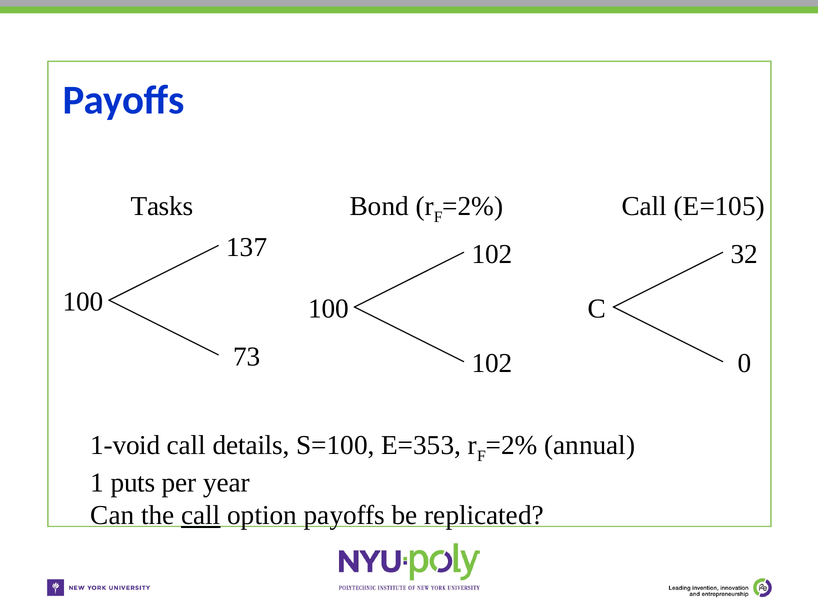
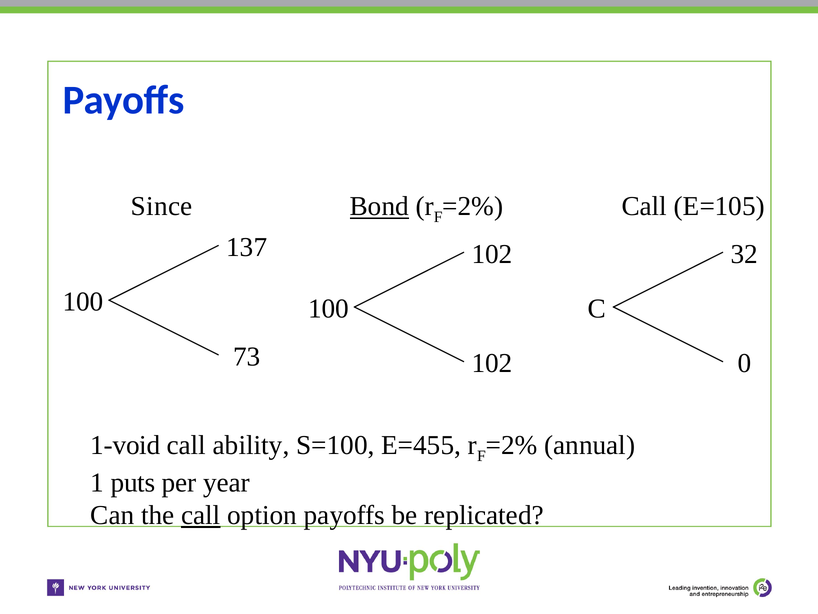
Tasks: Tasks -> Since (162, 206)
Bond underline: none -> present (379, 206)
details: details -> ability (251, 445)
E=353: E=353 -> E=455 (421, 445)
